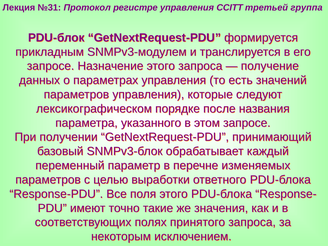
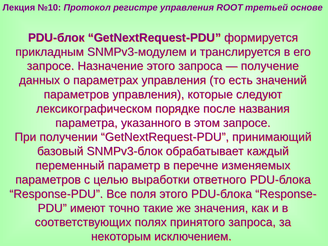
№31: №31 -> №10 (49, 8)
CCITT: CCITT -> ROOT (230, 8)
группа: группа -> основе (307, 8)
